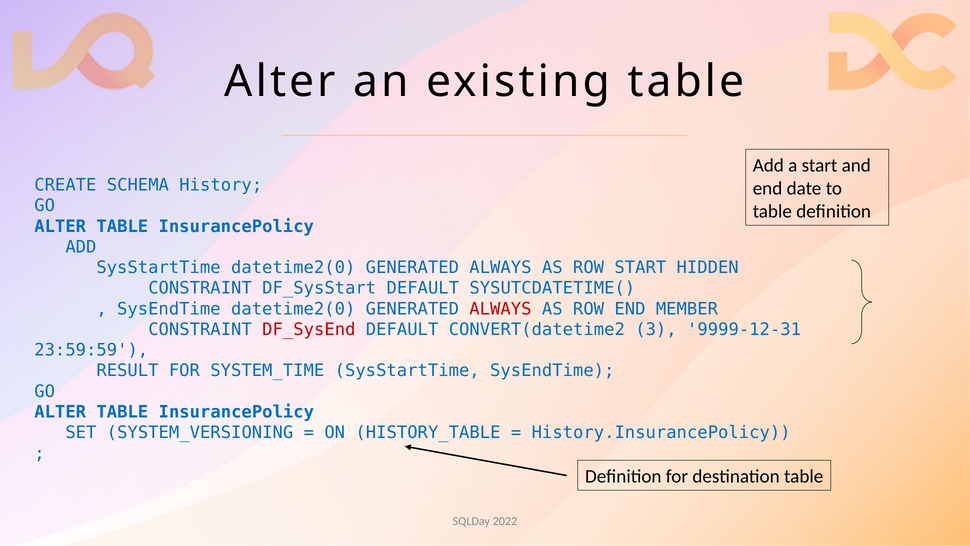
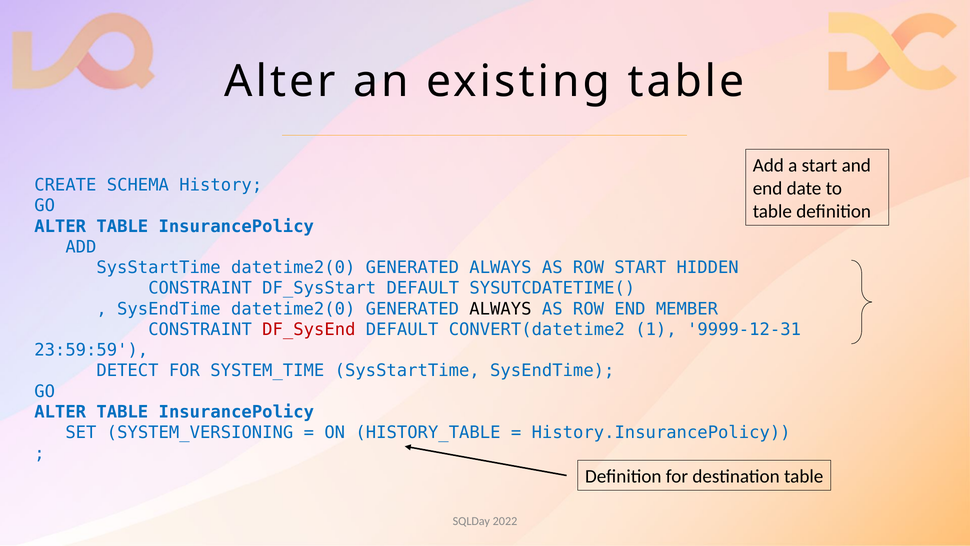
ALWAYS colour: red -> black (500, 309)
3: 3 -> 1 (656, 329)
RESULT: RESULT -> DETECT (127, 371)
